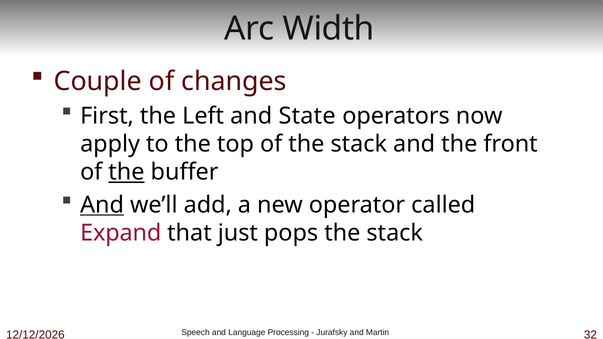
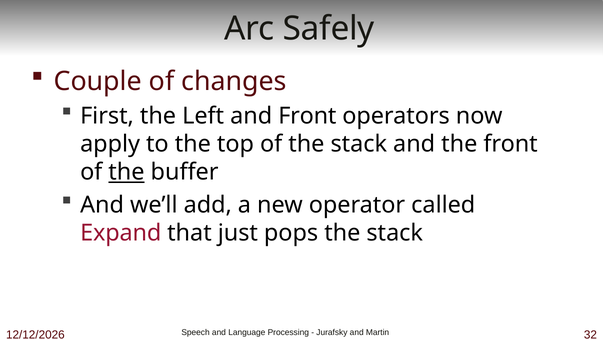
Width: Width -> Safely (329, 29)
and State: State -> Front (307, 116)
And underline: present -> none (102, 205)
